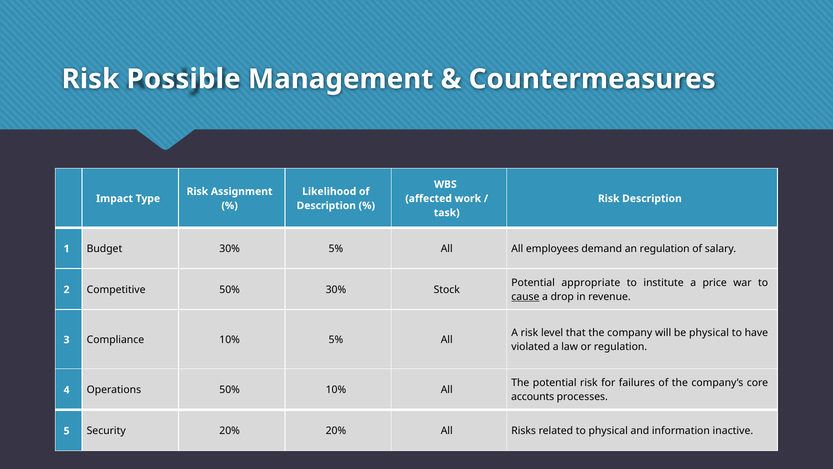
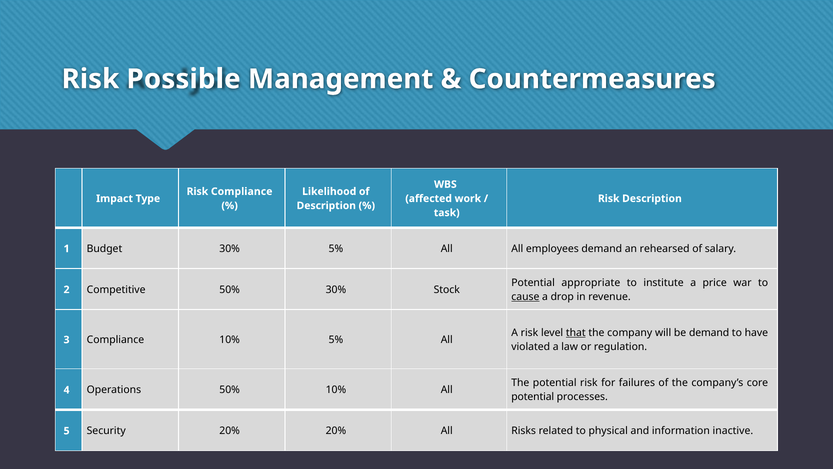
Risk Assignment: Assignment -> Compliance (242, 191)
an regulation: regulation -> rehearsed (665, 248)
that underline: none -> present (576, 332)
be physical: physical -> demand (709, 332)
accounts: accounts -> potential (533, 397)
